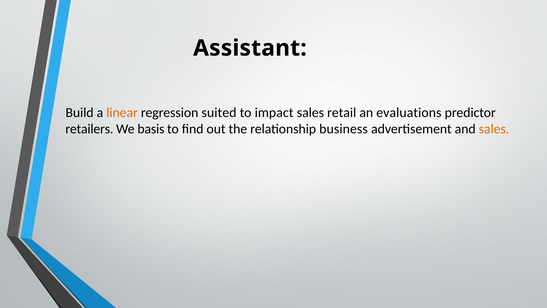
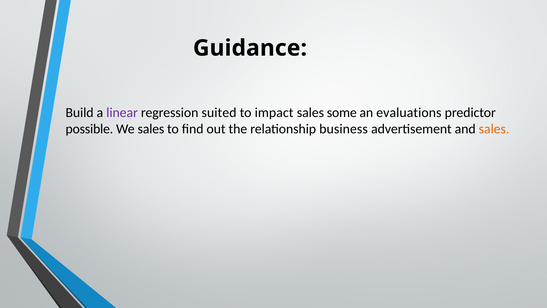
Assistant: Assistant -> Guidance (250, 48)
linear colour: orange -> purple (122, 112)
retail: retail -> some (342, 112)
retailers: retailers -> possible (89, 129)
We basis: basis -> sales (151, 129)
